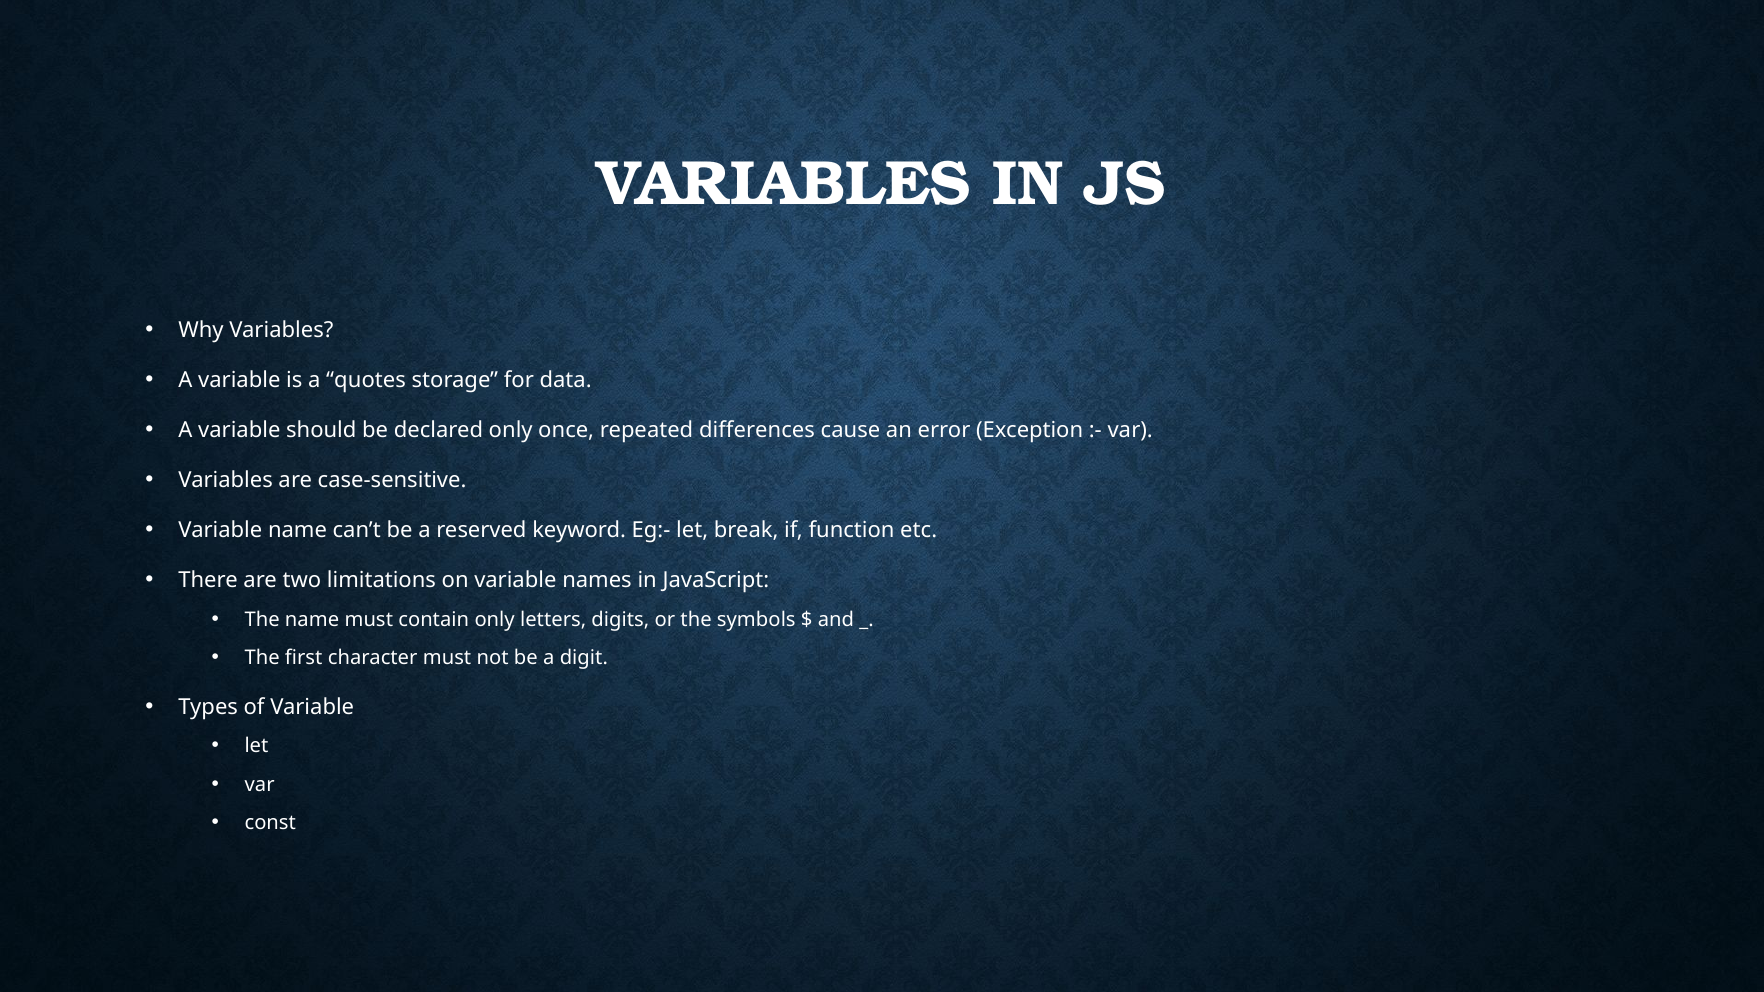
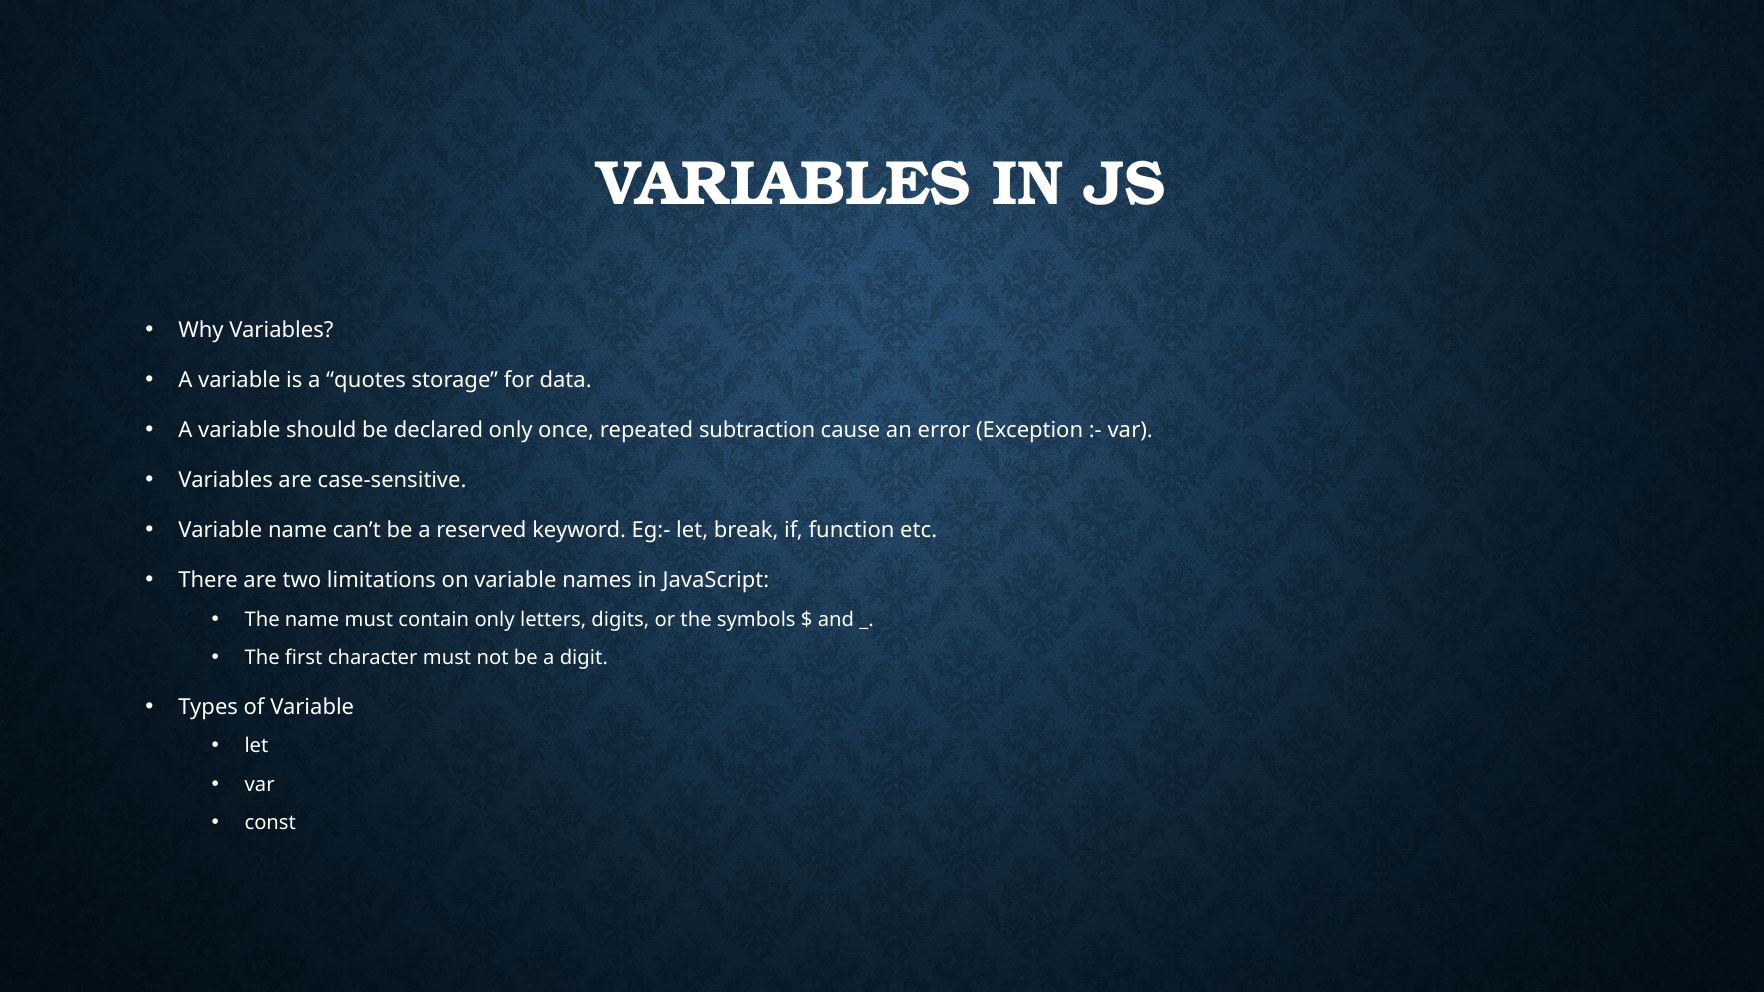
differences: differences -> subtraction (757, 430)
